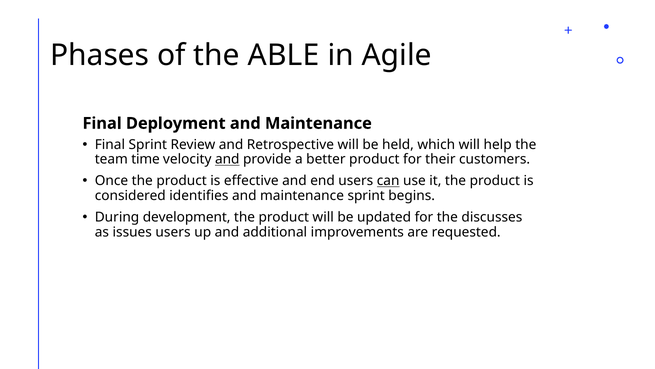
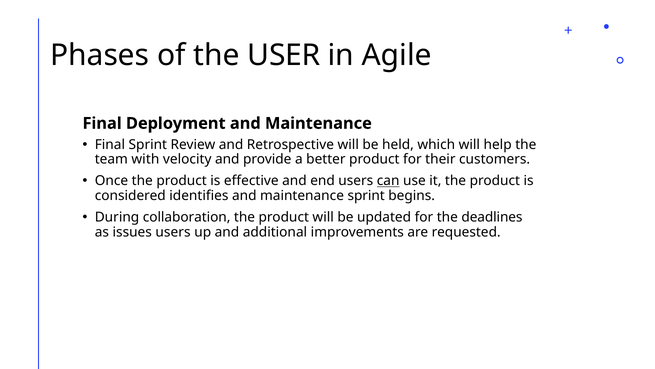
ABLE: ABLE -> USER (284, 55)
time: time -> with (145, 159)
and underline: present -> none (227, 159)
development: development -> collaboration (187, 217)
discusses: discusses -> deadlines (492, 217)
